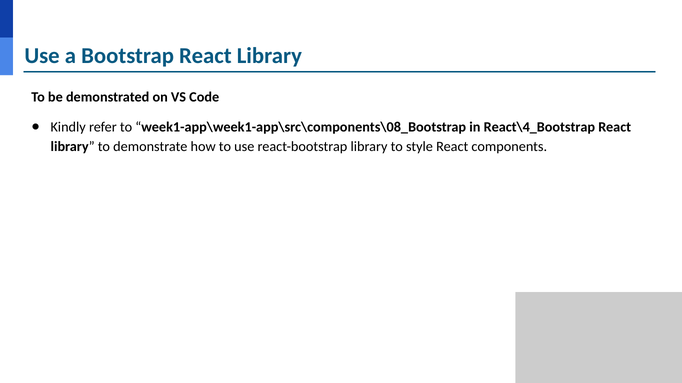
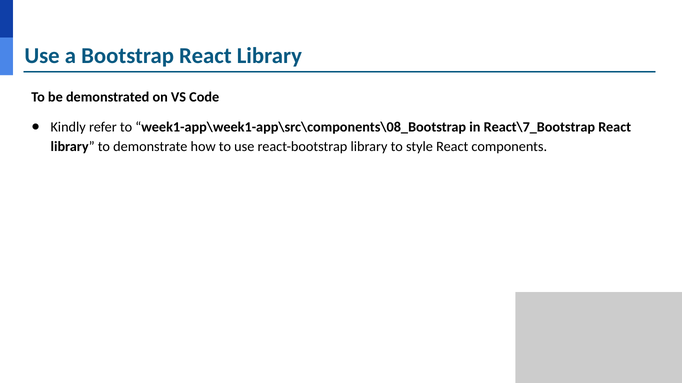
React\4_Bootstrap: React\4_Bootstrap -> React\7_Bootstrap (539, 127)
